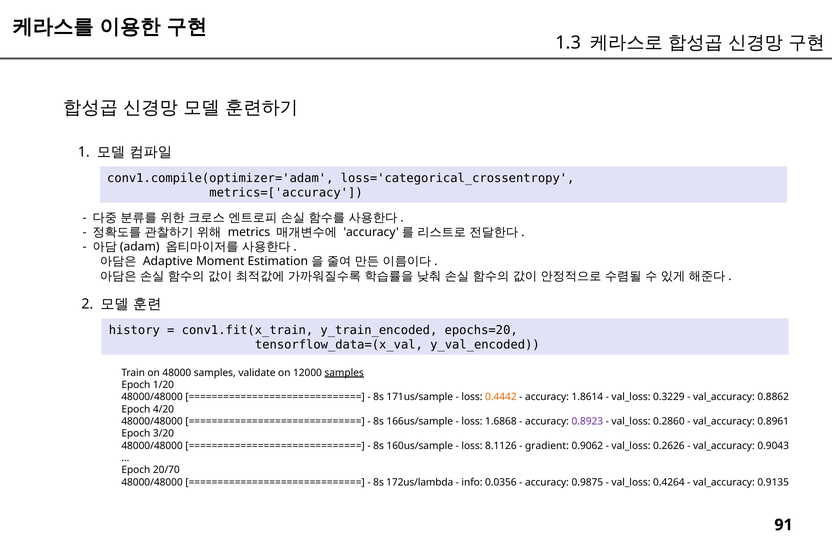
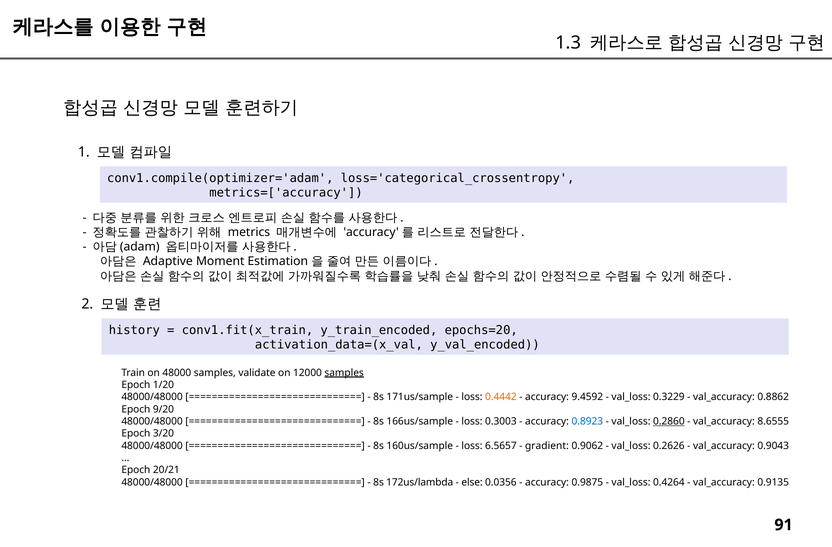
tensorflow_data=(x_val: tensorflow_data=(x_val -> activation_data=(x_val (339, 344)
1.8614: 1.8614 -> 9.4592 (587, 397)
4/20: 4/20 -> 9/20 (163, 409)
1.6868: 1.6868 -> 0.3003 (501, 421)
0.8923 colour: purple -> blue (587, 421)
0.2860 underline: none -> present (669, 421)
0.8961: 0.8961 -> 8.6555 (773, 421)
8.1126: 8.1126 -> 6.5657 (501, 445)
20/70: 20/70 -> 20/21 (166, 470)
info: info -> else (472, 482)
